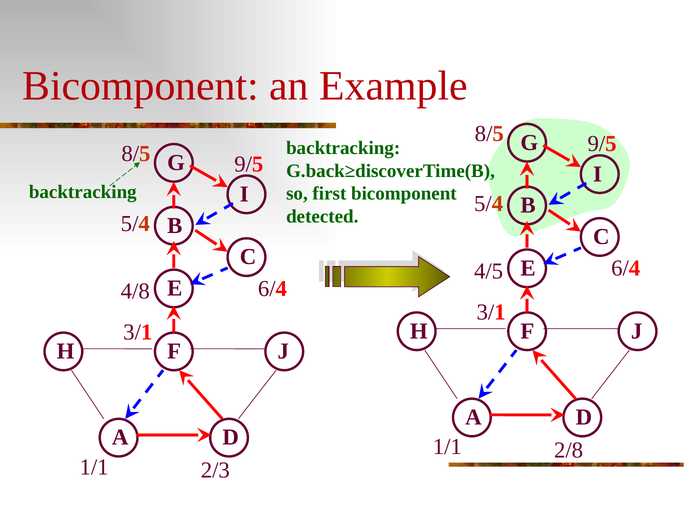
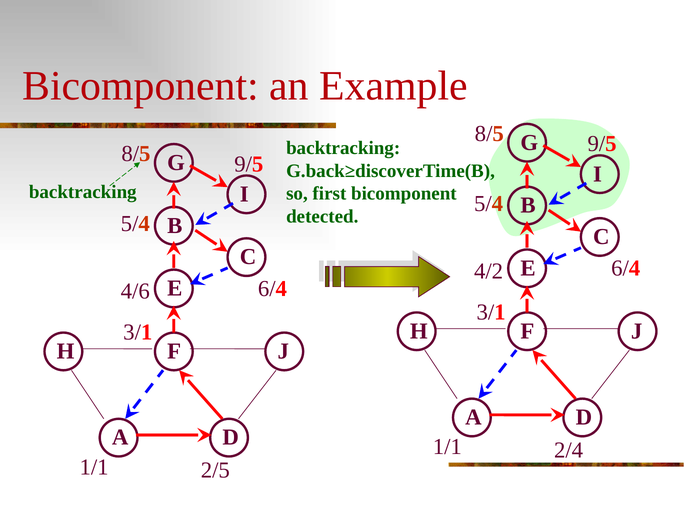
4/5: 4/5 -> 4/2 (489, 271)
4/8: 4/8 -> 4/6 (135, 291)
2/8: 2/8 -> 2/4 (569, 450)
2/3: 2/3 -> 2/5 (215, 470)
